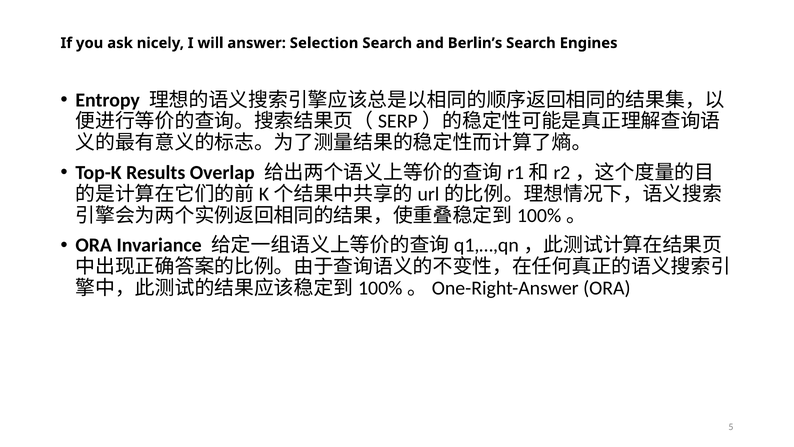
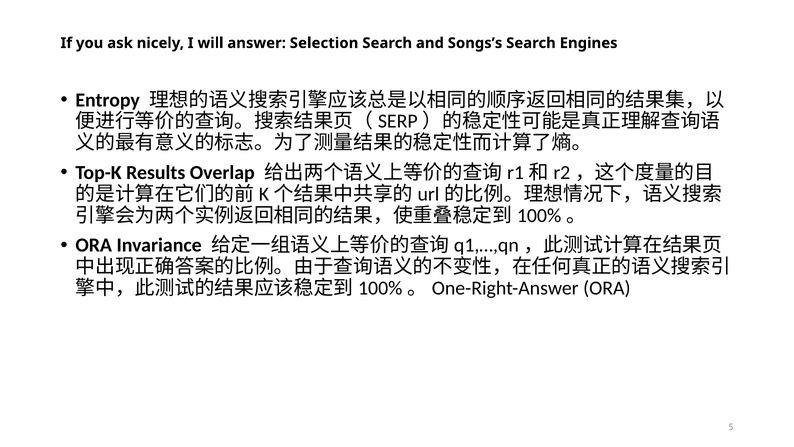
Berlin’s: Berlin’s -> Songs’s (475, 43)
